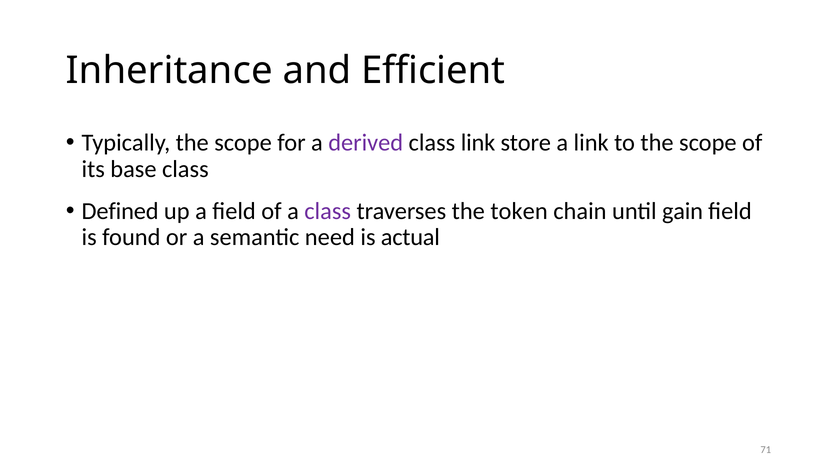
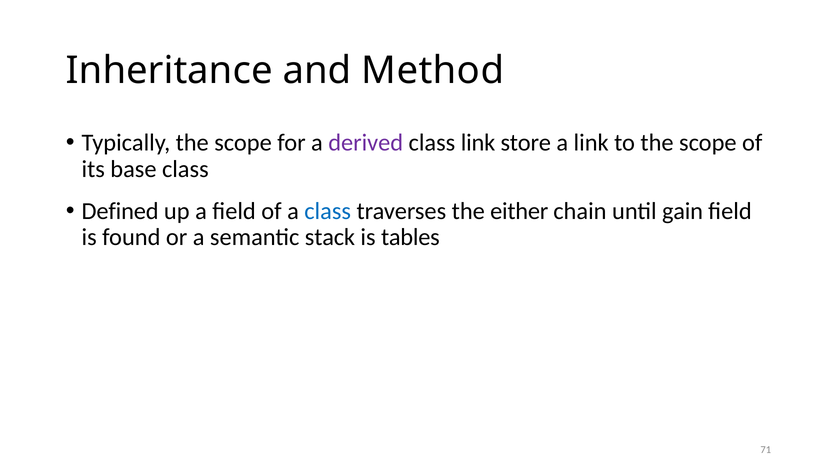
Efficient: Efficient -> Method (433, 70)
class colour: purple -> blue (328, 211)
token: token -> either (519, 211)
need: need -> stack (330, 237)
actual: actual -> tables (410, 237)
